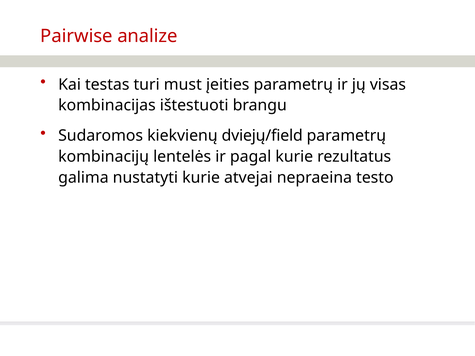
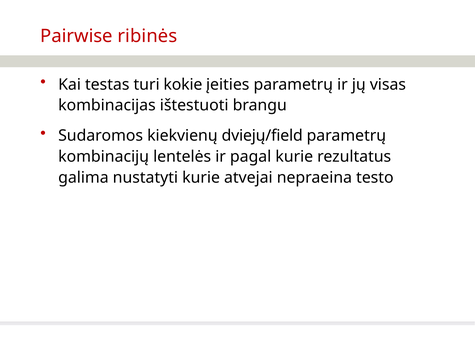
analize: analize -> ribinės (147, 36)
must: must -> kokie (183, 85)
